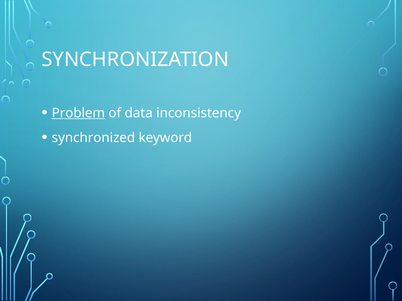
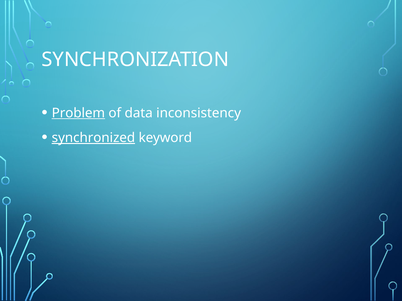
synchronized underline: none -> present (93, 138)
